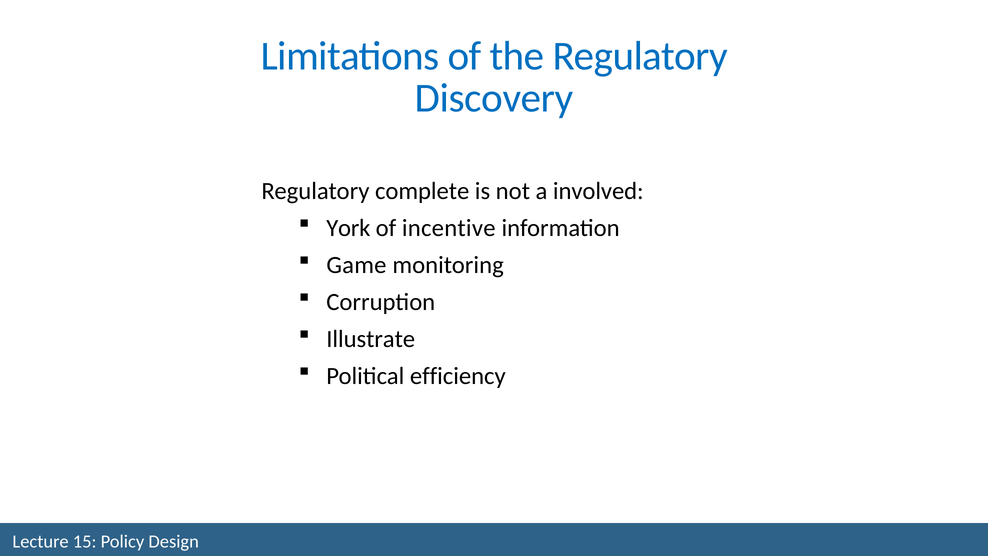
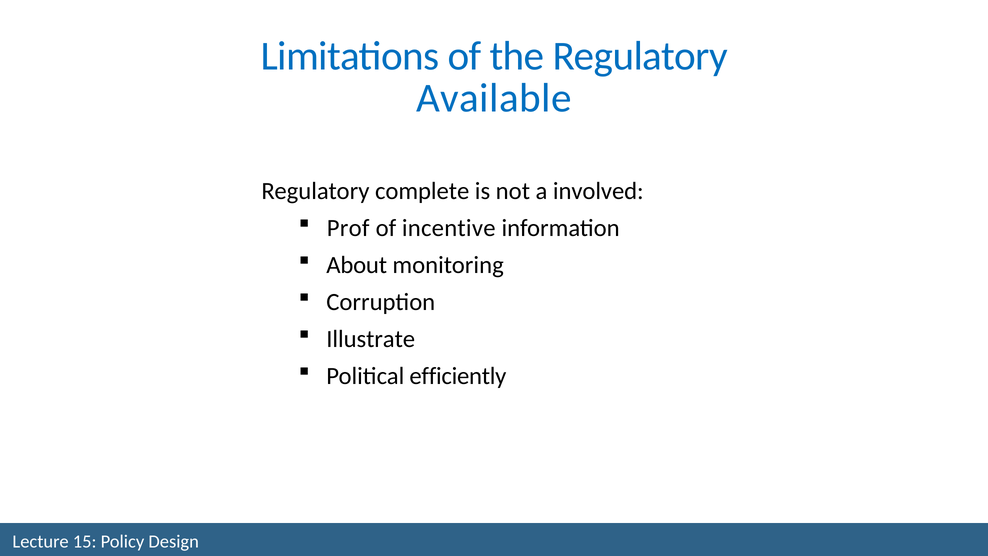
Discovery: Discovery -> Available (494, 98)
York: York -> Prof (348, 228)
Game: Game -> About (357, 265)
efficiency: efficiency -> efficiently (458, 376)
